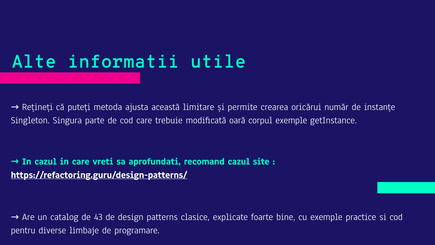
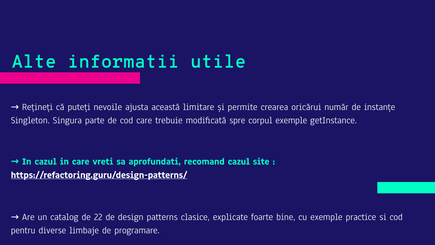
metoda: metoda -> nevoile (108, 107)
oară: oară -> spre (237, 120)
43: 43 -> 22 (98, 217)
